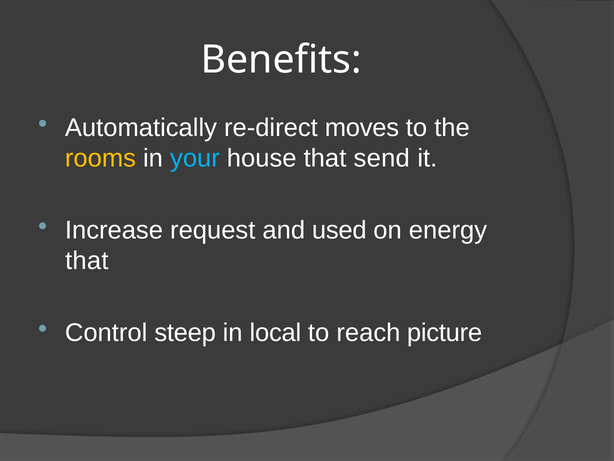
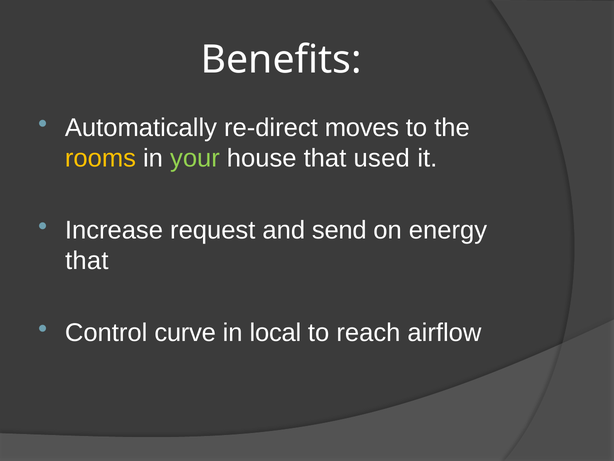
your colour: light blue -> light green (195, 158)
send: send -> used (382, 158)
used: used -> send (339, 230)
steep: steep -> curve (185, 332)
picture: picture -> airflow (444, 332)
